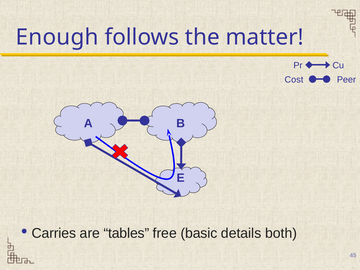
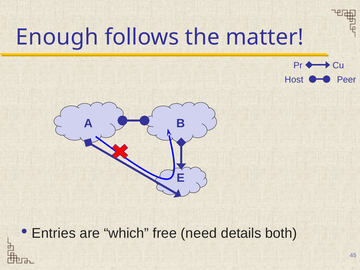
Cost: Cost -> Host (294, 80)
Carries: Carries -> Entries (54, 233)
tables: tables -> which (126, 233)
basic: basic -> need (199, 233)
